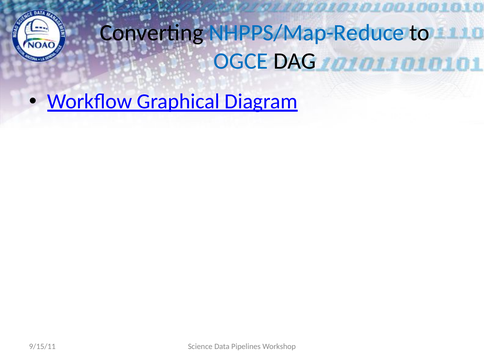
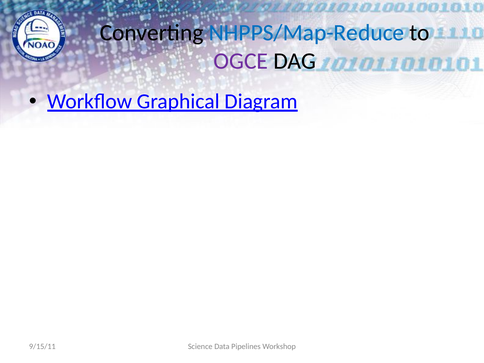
OGCE colour: blue -> purple (241, 61)
